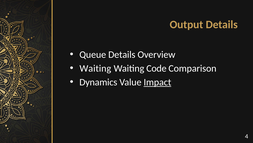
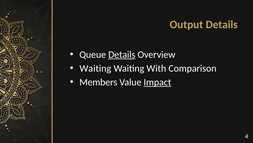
Details underline: none -> present (122, 54)
Code: Code -> With (156, 68)
Dynamics: Dynamics -> Members (98, 82)
